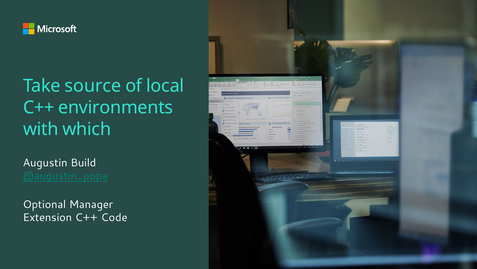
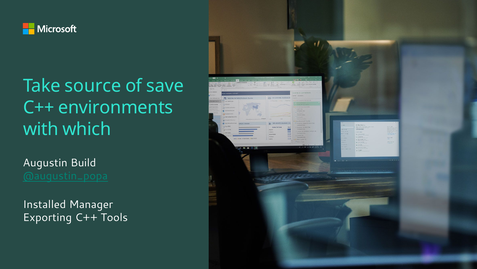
local: local -> save (165, 86)
Optional: Optional -> Installed (44, 204)
Extension: Extension -> Exporting (47, 217)
Code: Code -> Tools (114, 217)
